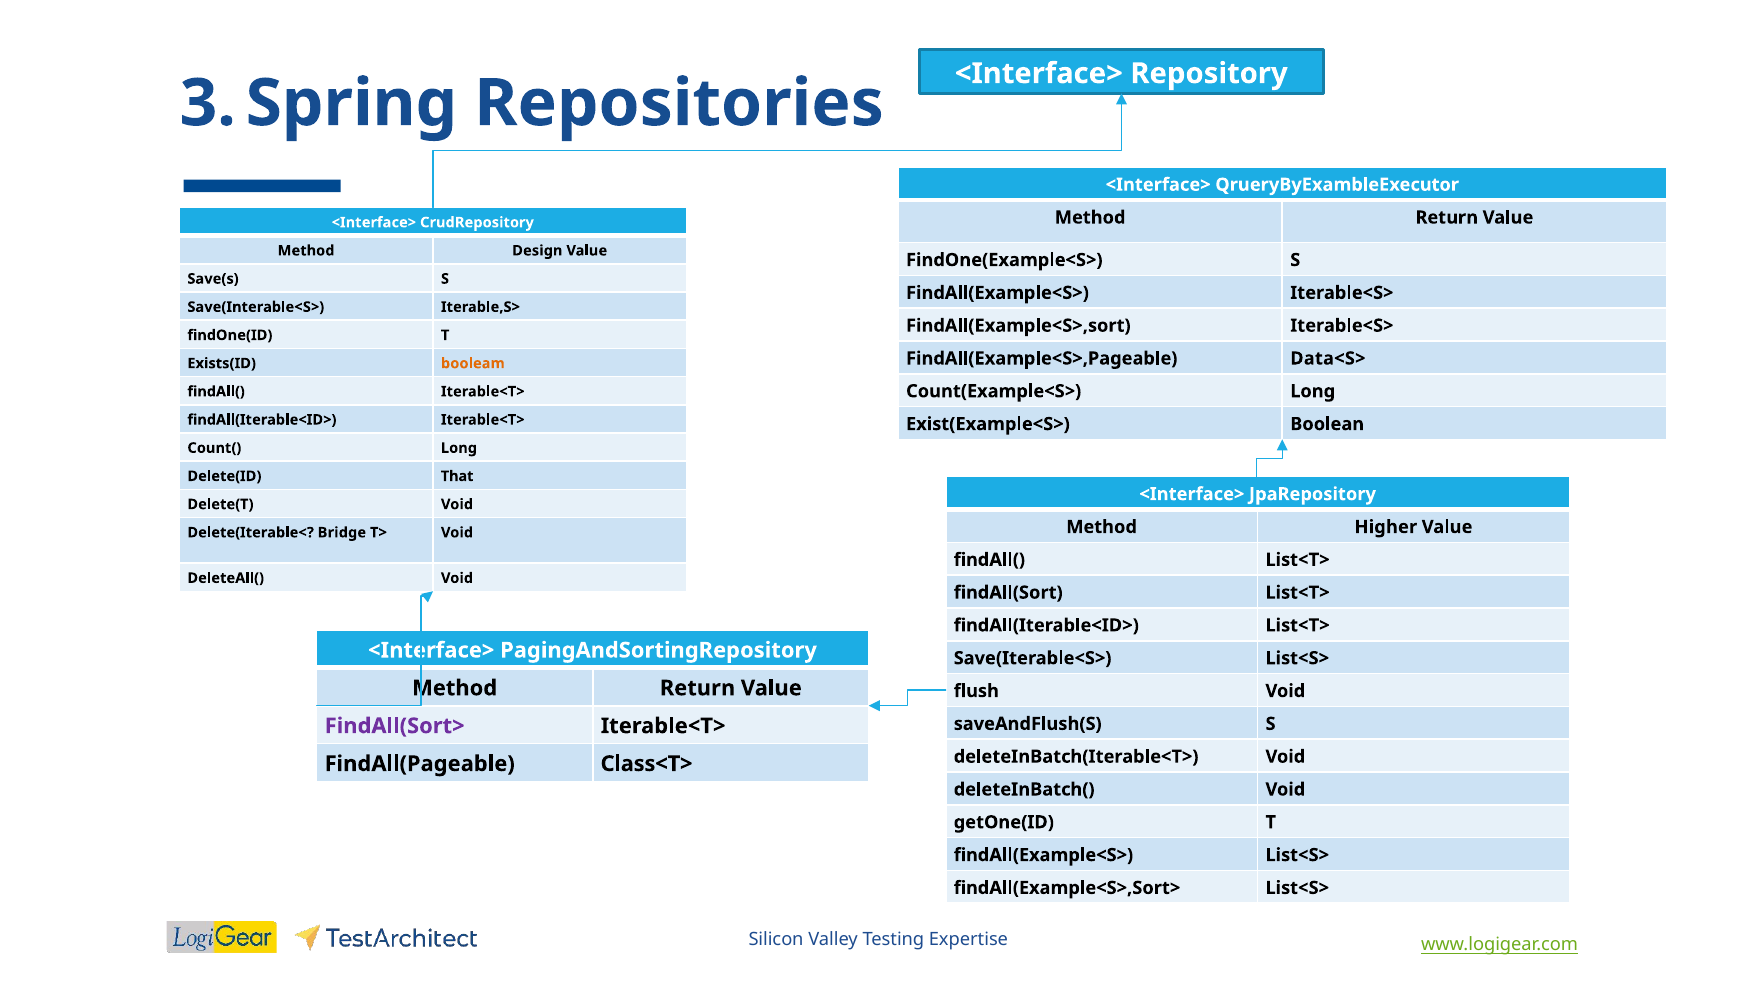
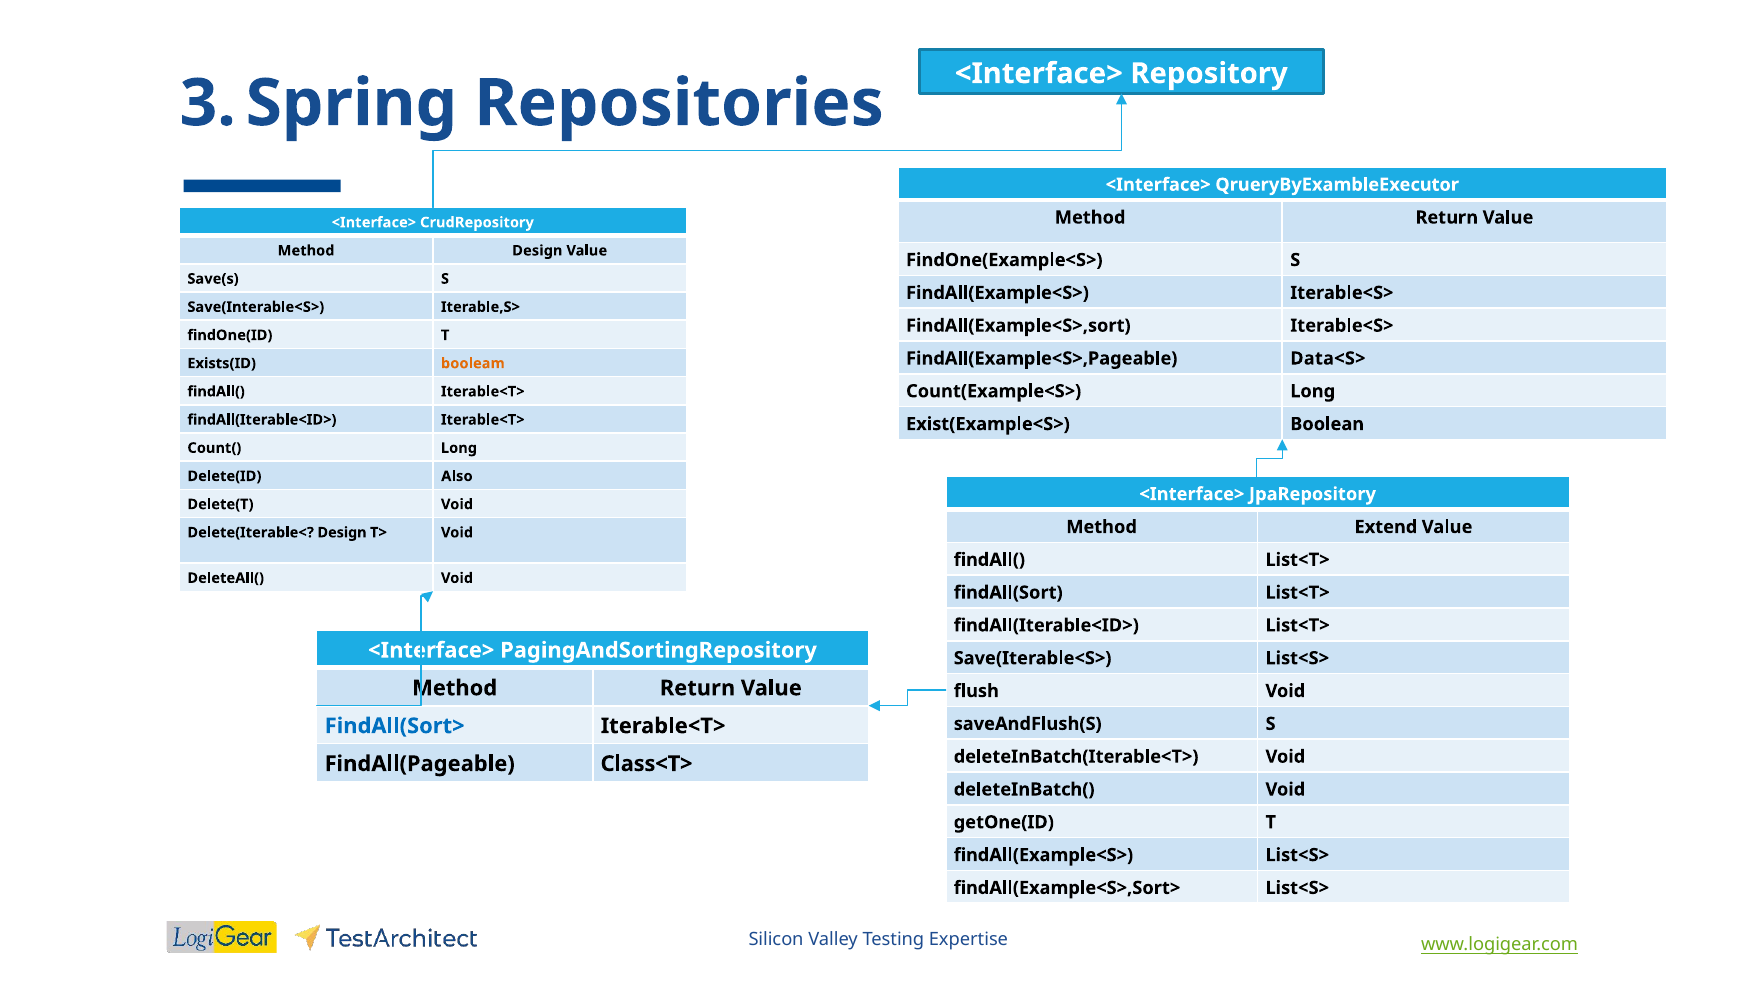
That: That -> Also (457, 476)
Higher: Higher -> Extend (1386, 527)
Delete(Iterable< Bridge: Bridge -> Design (342, 532)
FindAll(Sort> colour: purple -> blue (395, 726)
